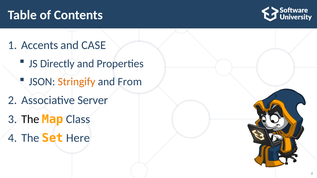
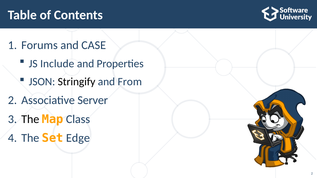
Accents: Accents -> Forums (40, 45)
Directly: Directly -> Include (57, 64)
Stringify colour: orange -> black (77, 82)
Here: Here -> Edge (78, 138)
